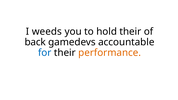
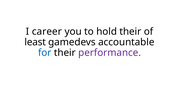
weeds: weeds -> career (47, 32)
back: back -> least (35, 42)
performance colour: orange -> purple (110, 53)
